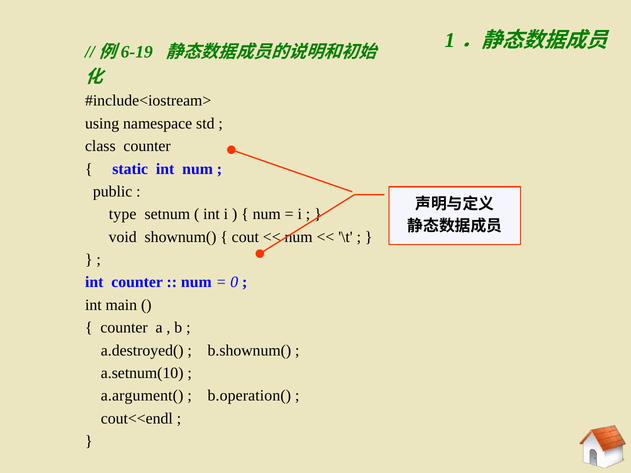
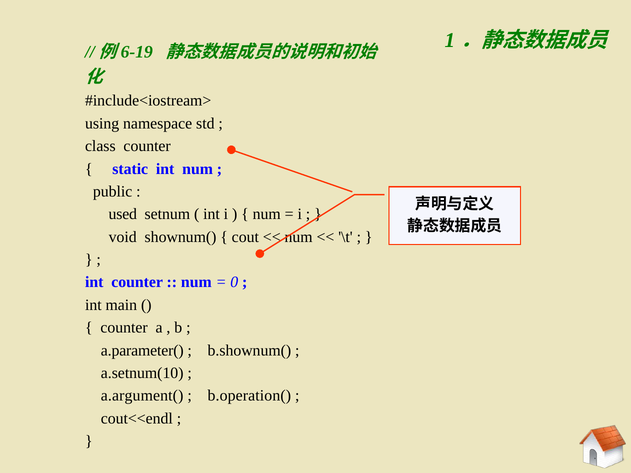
type: type -> used (123, 214)
a.destroyed(: a.destroyed( -> a.parameter( (142, 351)
